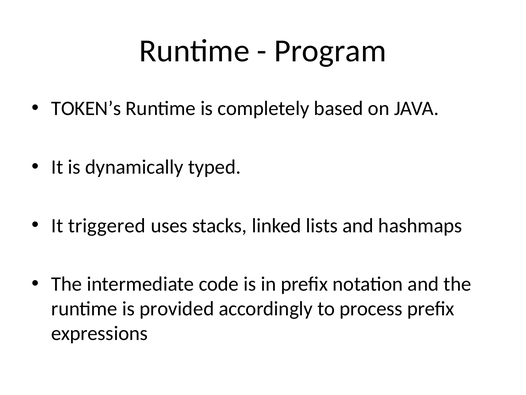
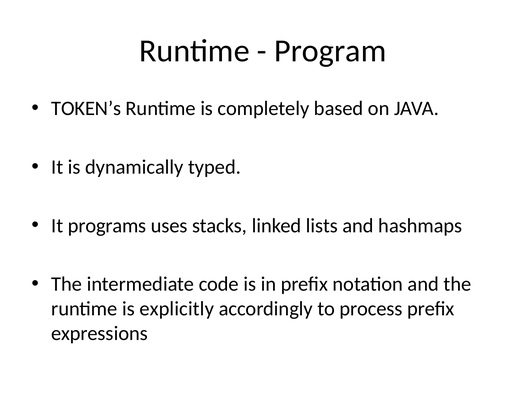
triggered: triggered -> programs (107, 225)
provided: provided -> explicitly (177, 308)
